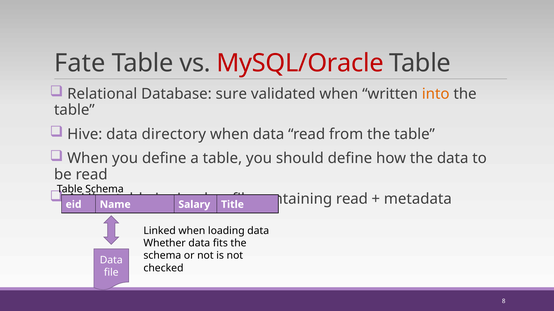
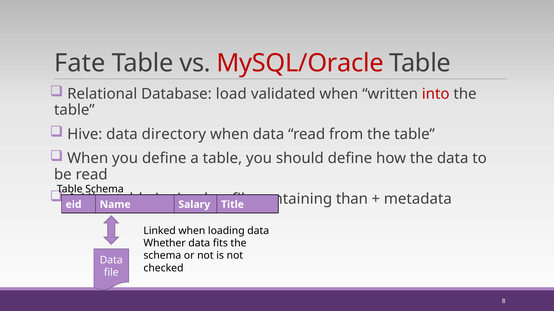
sure: sure -> load (231, 94)
into colour: orange -> red (436, 94)
read: read -> than (352, 199)
